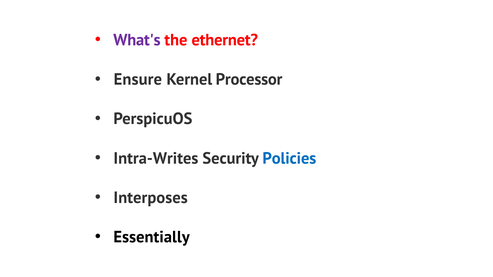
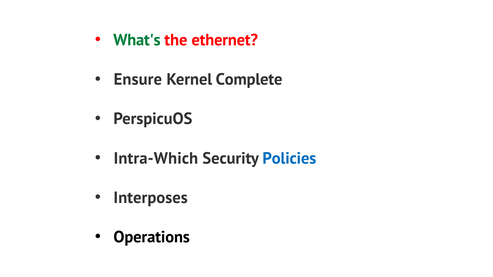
What's colour: purple -> green (137, 40)
Processor: Processor -> Complete (249, 80)
Intra-Writes: Intra-Writes -> Intra-Which (156, 158)
Essentially: Essentially -> Operations (152, 237)
